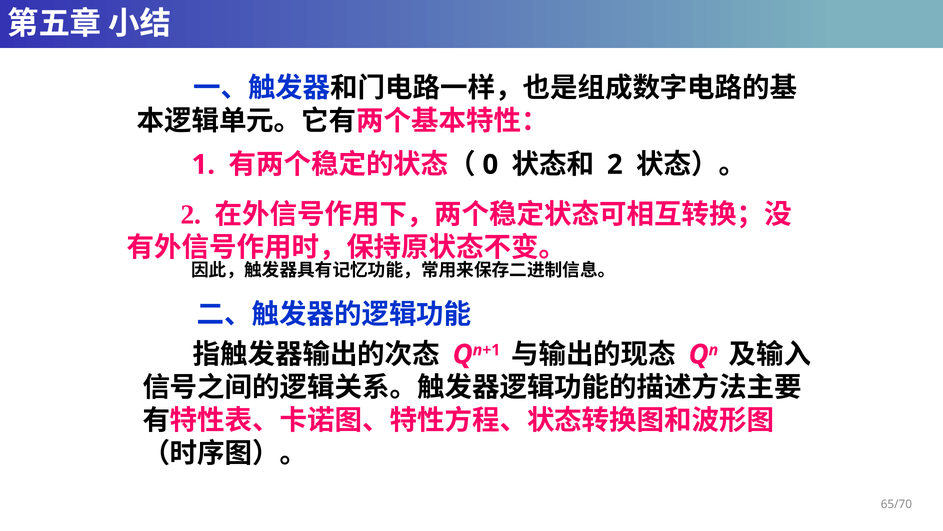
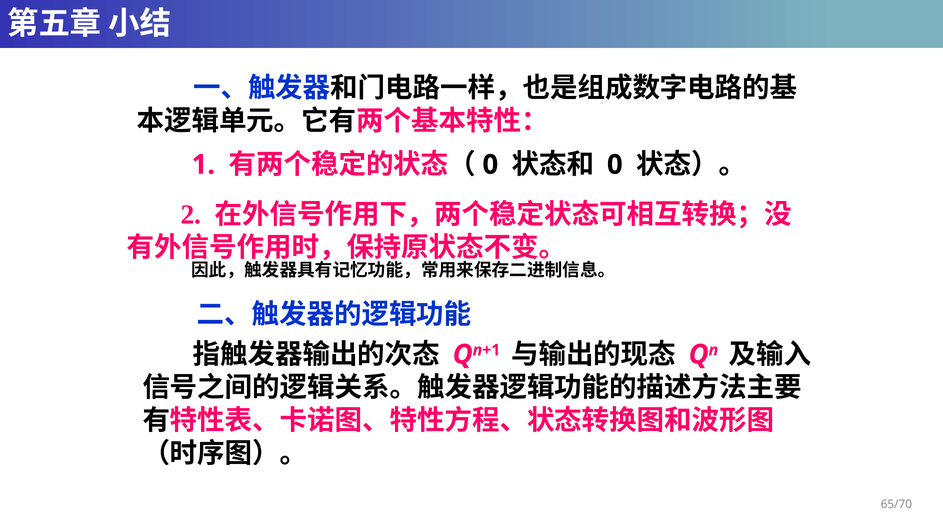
2: 2 -> 0 (615, 165)
